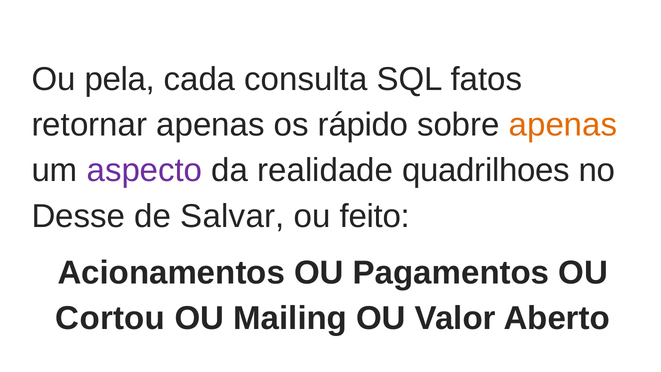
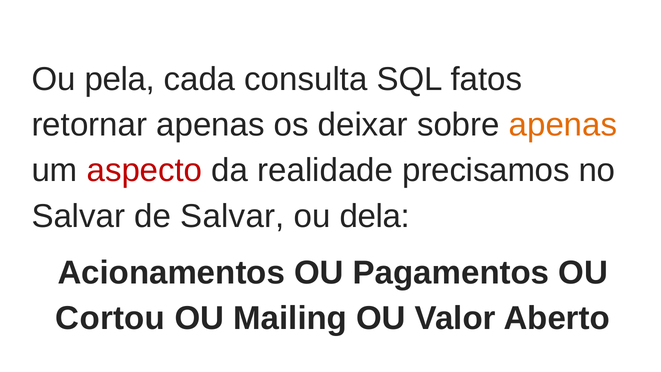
rápido: rápido -> deixar (363, 125)
aspecto colour: purple -> red (144, 170)
quadrilhoes: quadrilhoes -> precisamos (486, 170)
Desse: Desse -> Salvar (78, 216)
feito: feito -> dela (375, 216)
